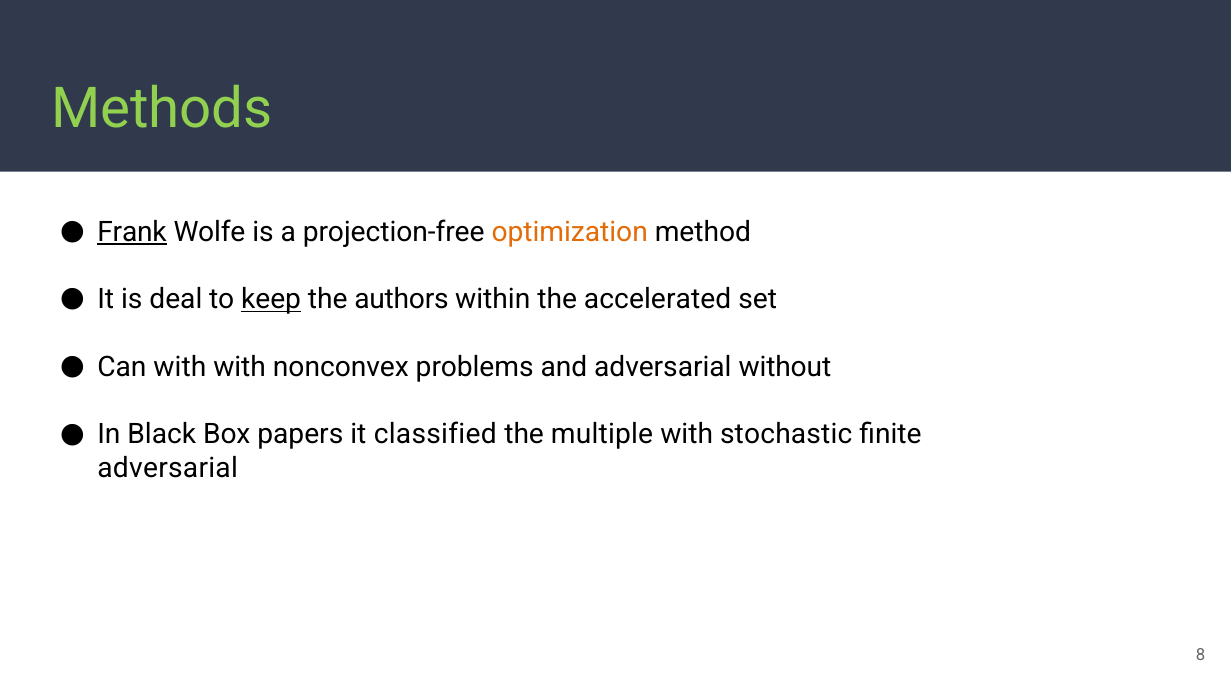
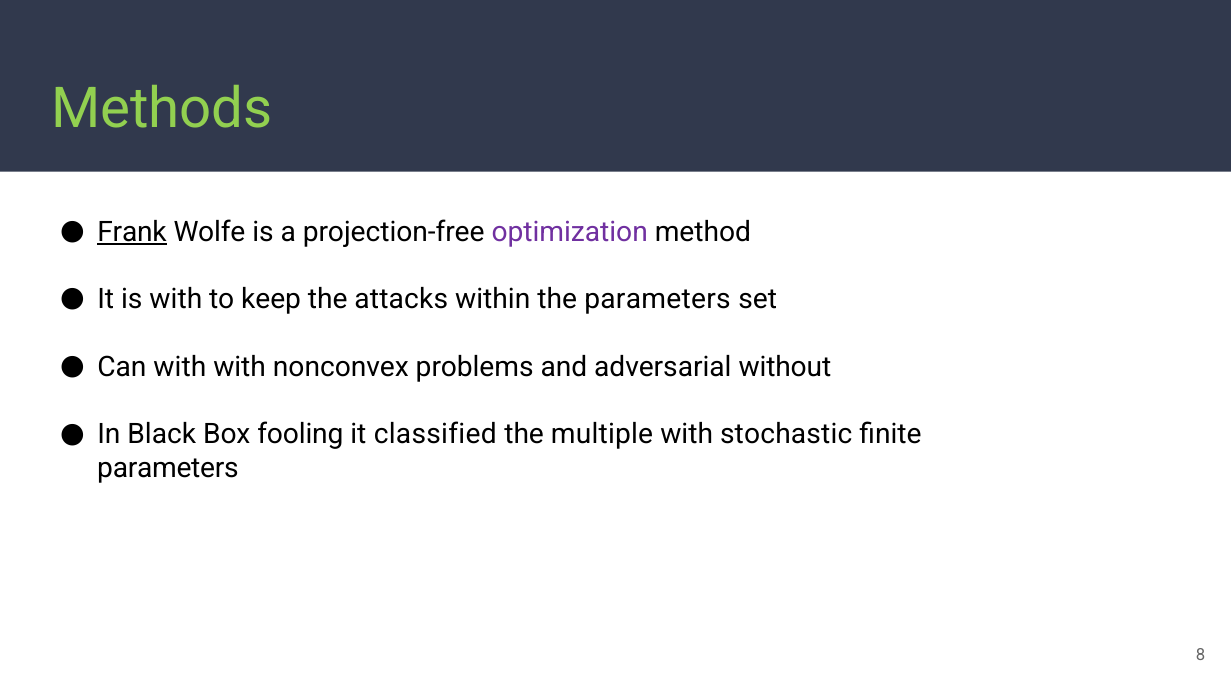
optimization colour: orange -> purple (570, 232)
is deal: deal -> with (176, 300)
keep underline: present -> none (271, 300)
authors: authors -> attacks (401, 300)
the accelerated: accelerated -> parameters (658, 300)
papers: papers -> fooling (300, 435)
adversarial: adversarial -> parameters (168, 469)
